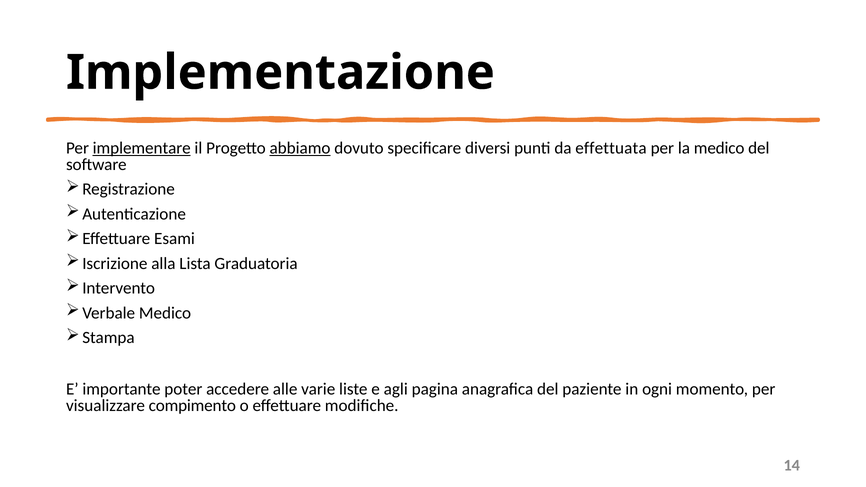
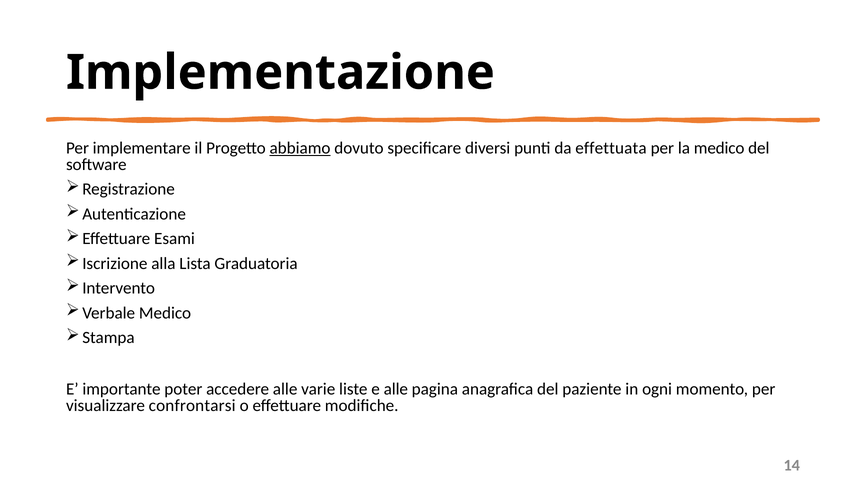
implementare underline: present -> none (142, 148)
e agli: agli -> alle (396, 389)
compimento: compimento -> confrontarsi (192, 406)
